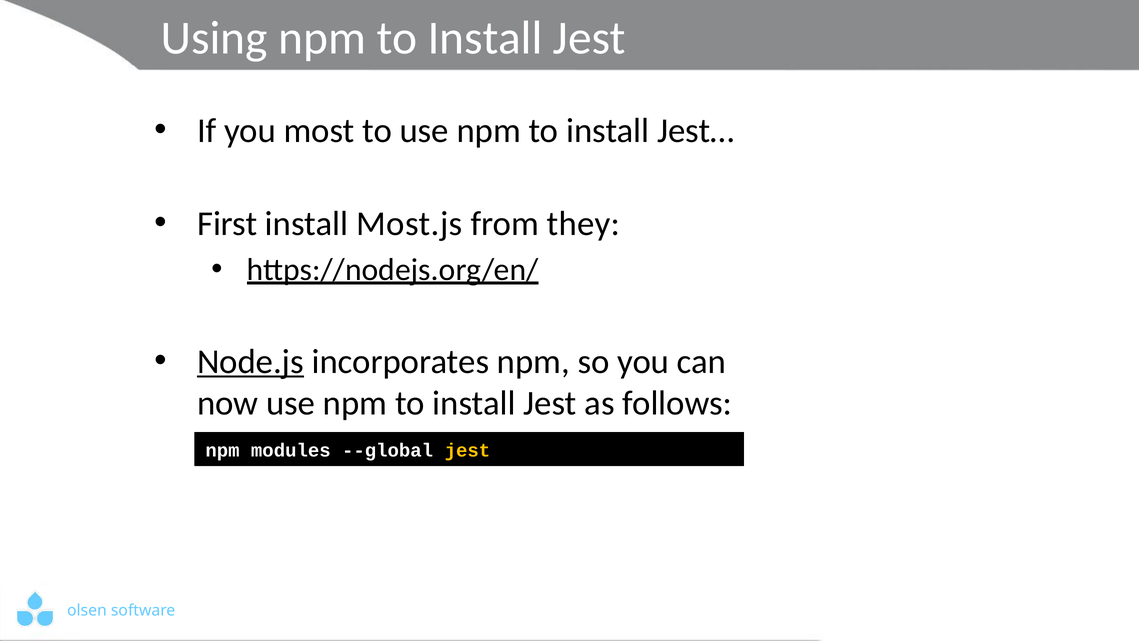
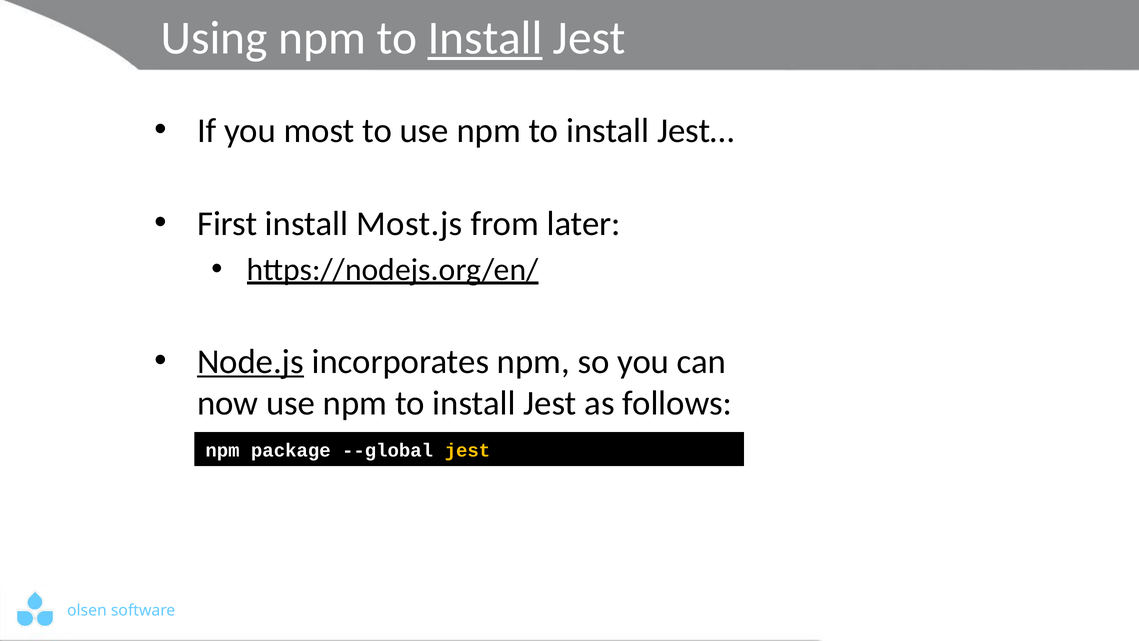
Install underline: none -> present (485, 38)
they: they -> later (584, 223)
modules: modules -> package (291, 450)
